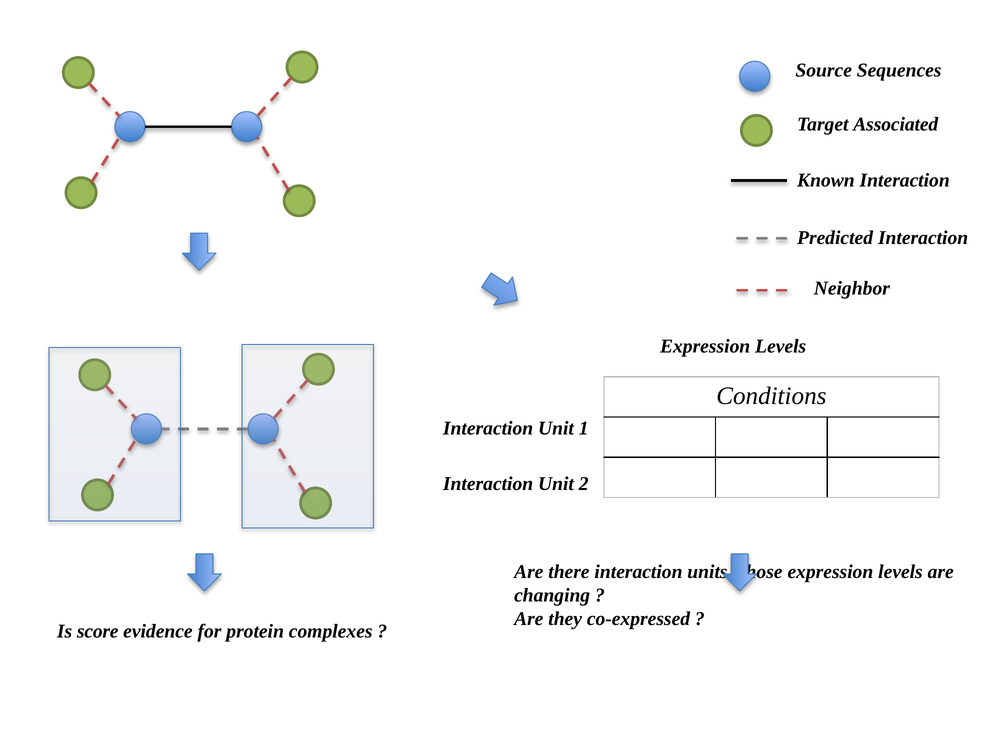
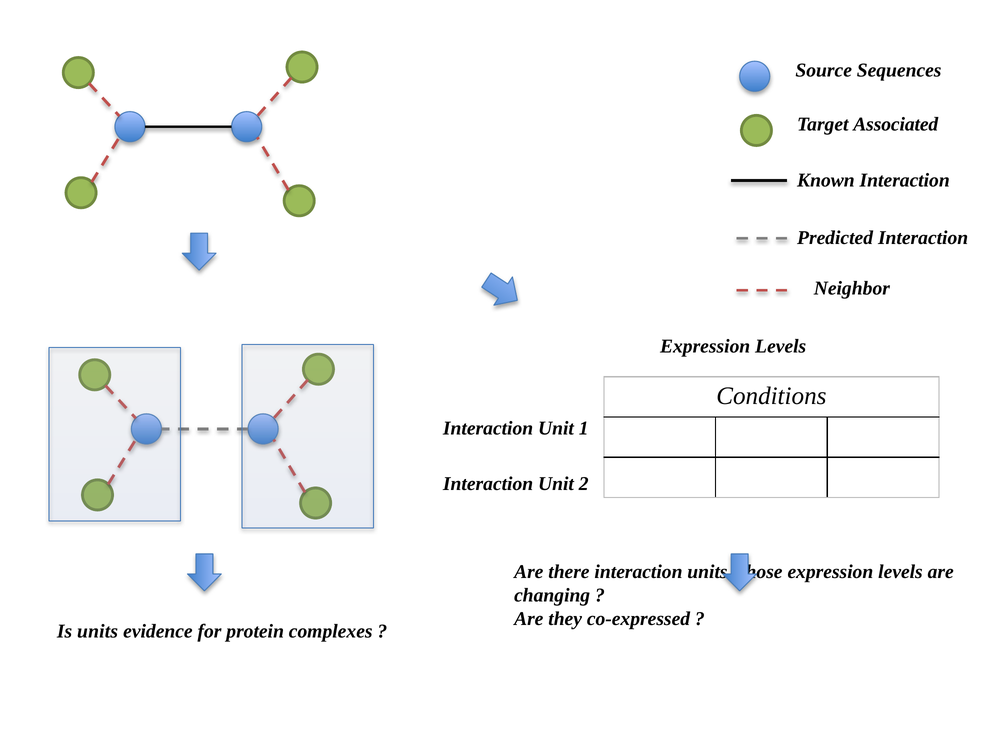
Is score: score -> units (98, 631)
